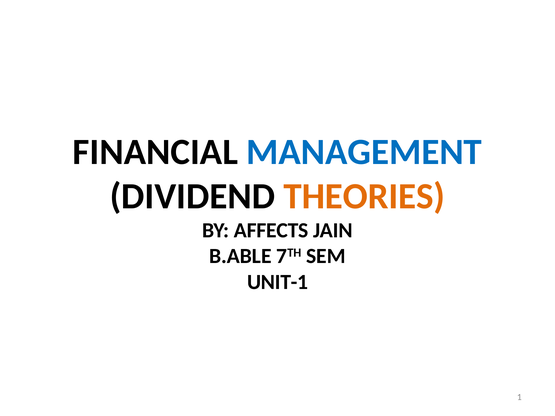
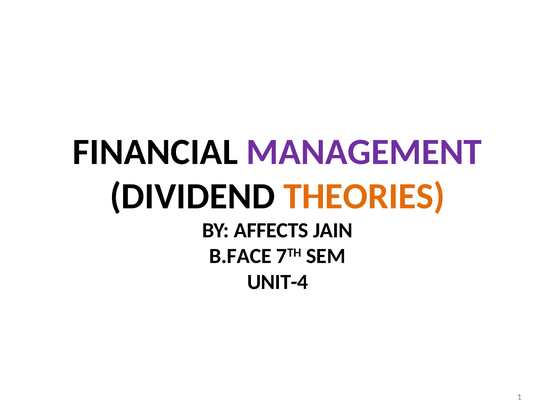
MANAGEMENT colour: blue -> purple (364, 152)
B.ABLE: B.ABLE -> B.FACE (240, 256)
UNIT-1: UNIT-1 -> UNIT-4 (278, 282)
